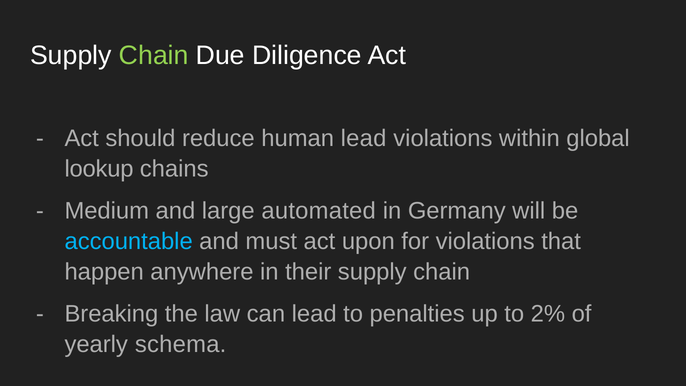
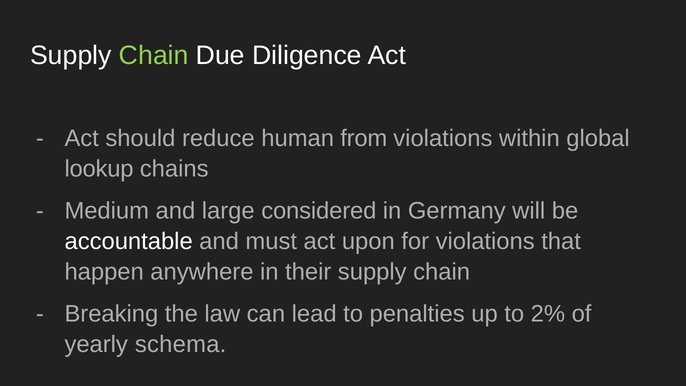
human lead: lead -> from (364, 139)
automated: automated -> considered (319, 211)
accountable colour: light blue -> white (129, 241)
